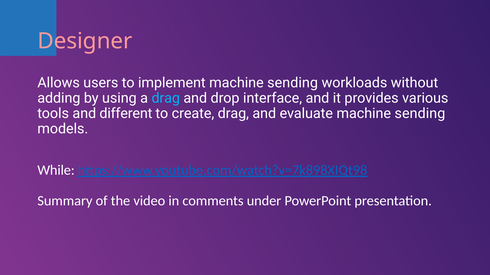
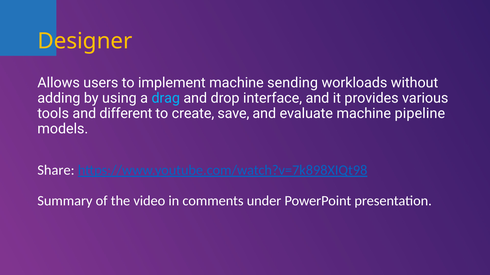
Designer colour: pink -> yellow (85, 41)
create drag: drag -> save (233, 114)
evaluate machine sending: sending -> pipeline (420, 114)
While: While -> Share (56, 170)
